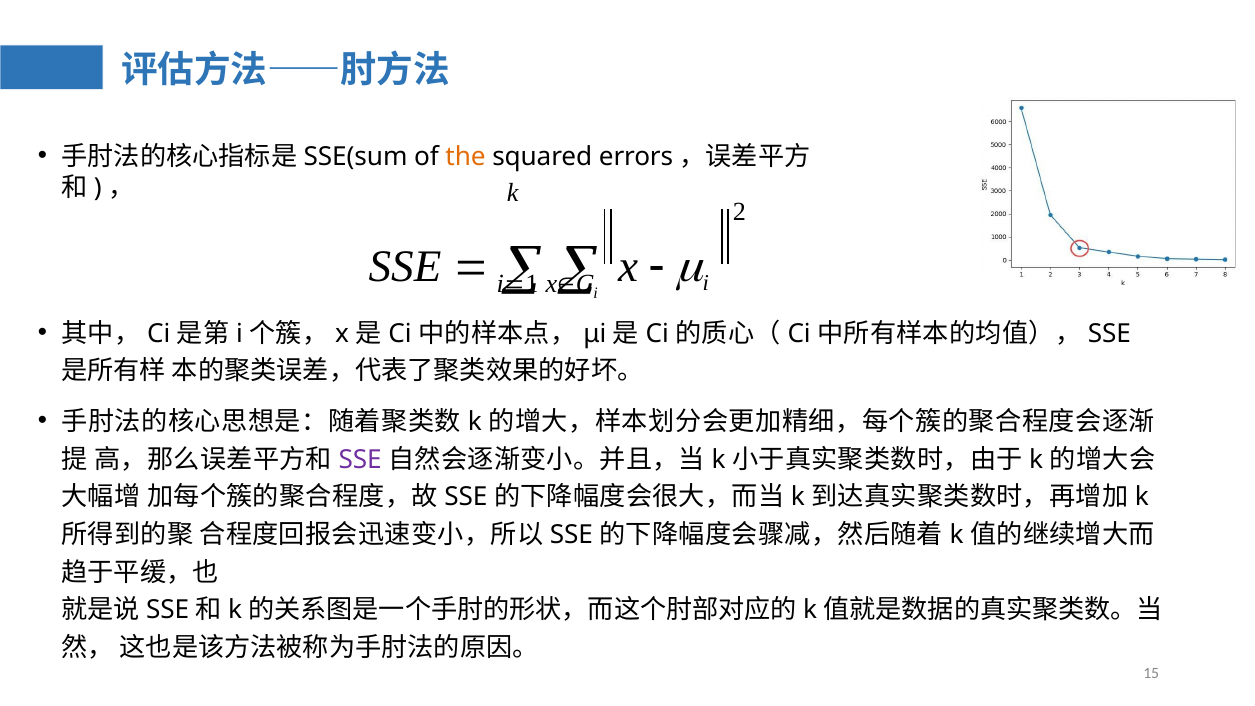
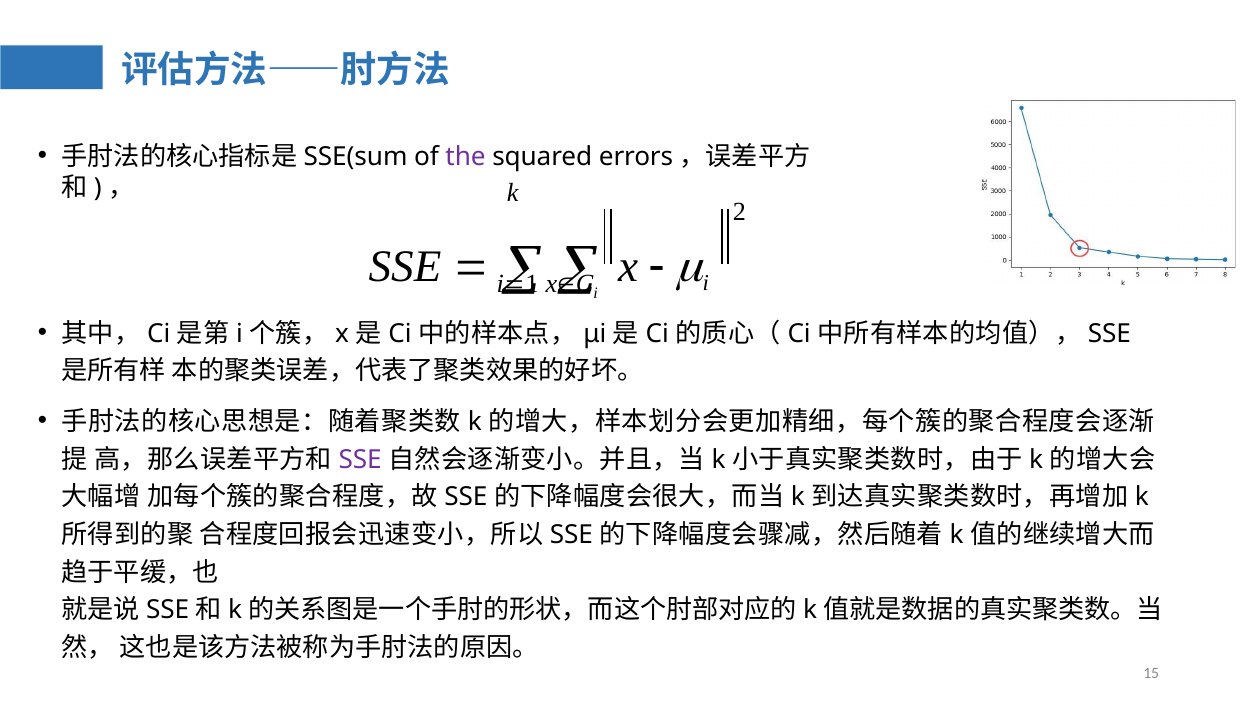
the colour: orange -> purple (466, 157)
